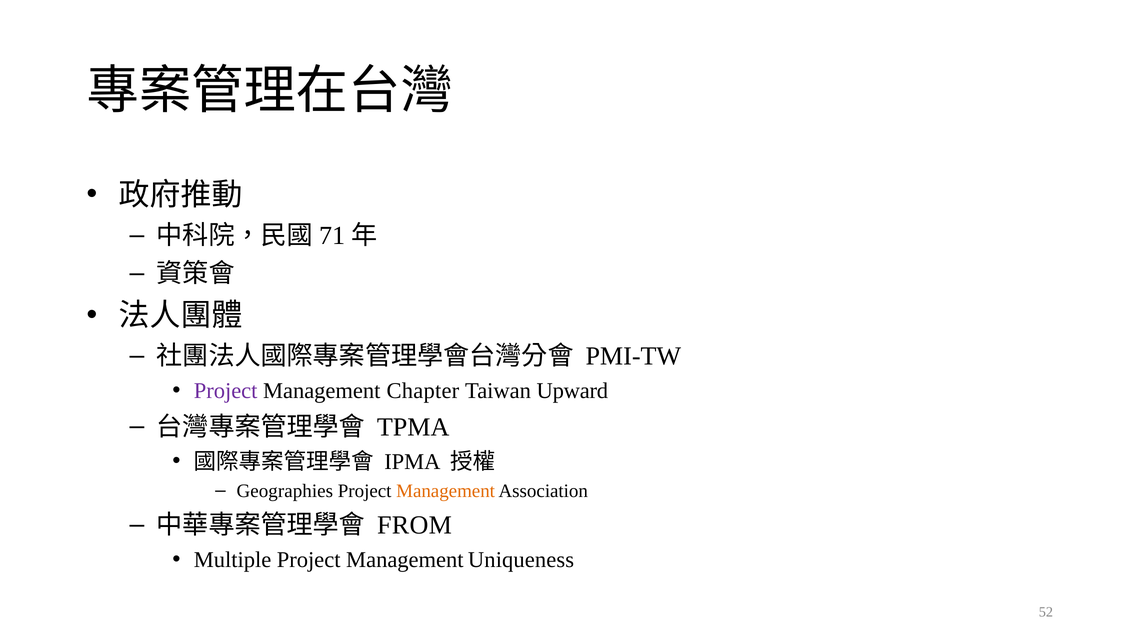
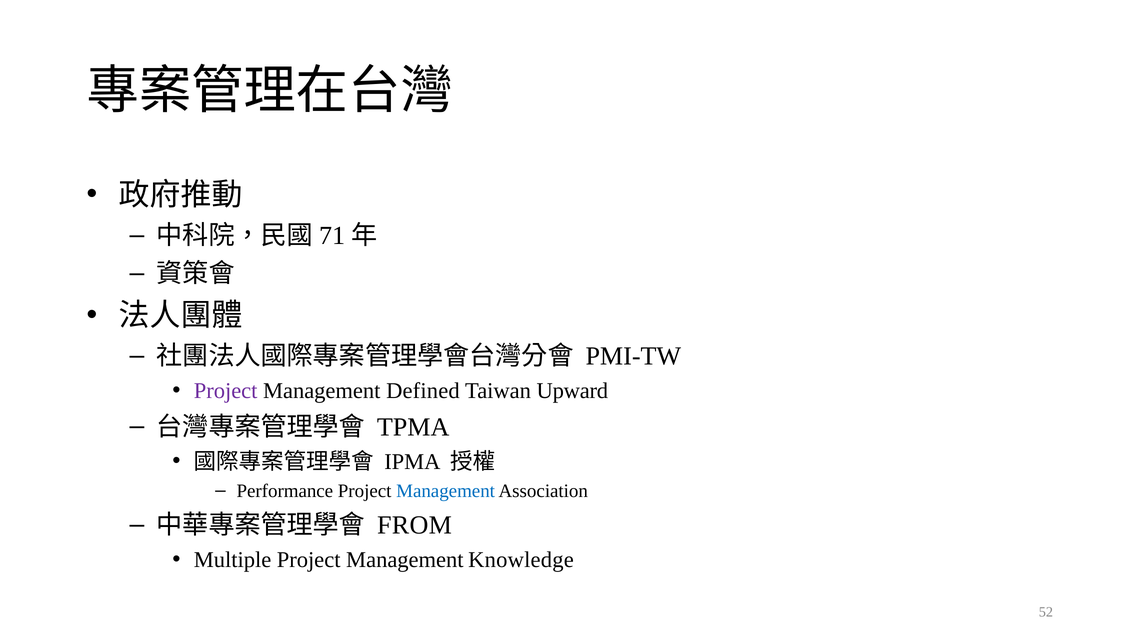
Chapter: Chapter -> Defined (423, 391)
Geographies: Geographies -> Performance (285, 491)
Management colour: orange -> blue (446, 491)
Uniqueness: Uniqueness -> Knowledge (521, 560)
